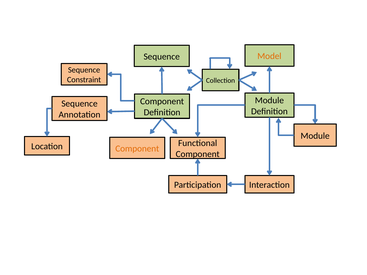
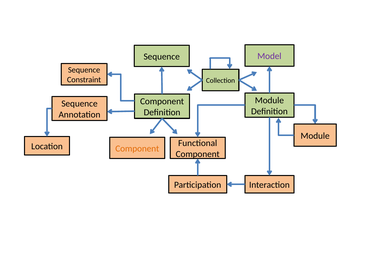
Model colour: orange -> purple (269, 56)
